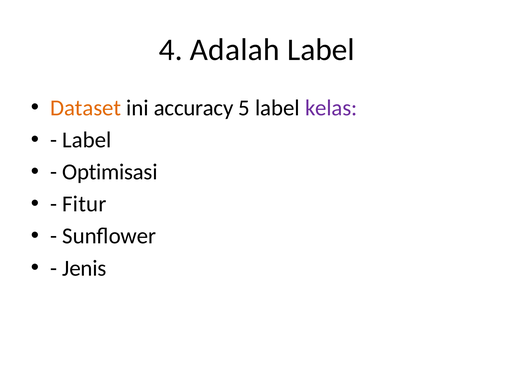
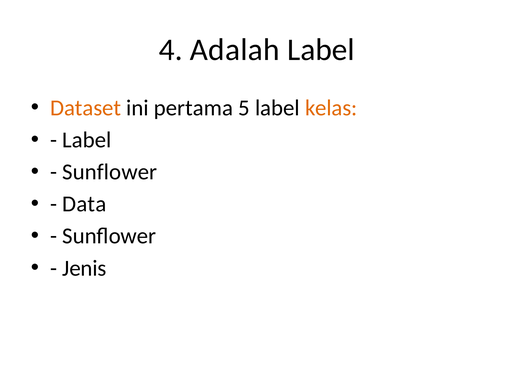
accuracy: accuracy -> pertama (194, 108)
kelas colour: purple -> orange (331, 108)
Optimisasi: Optimisasi -> Sunflower (110, 172)
Fitur: Fitur -> Data (84, 204)
